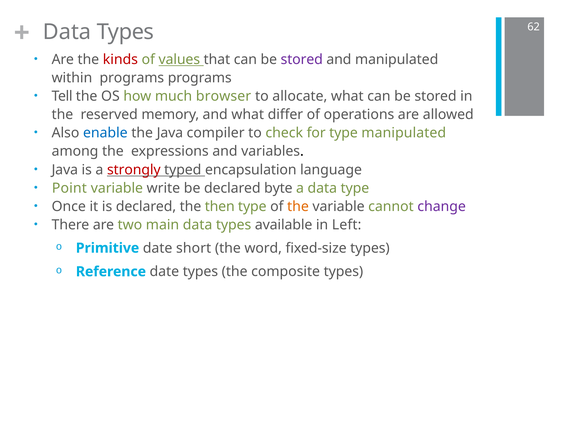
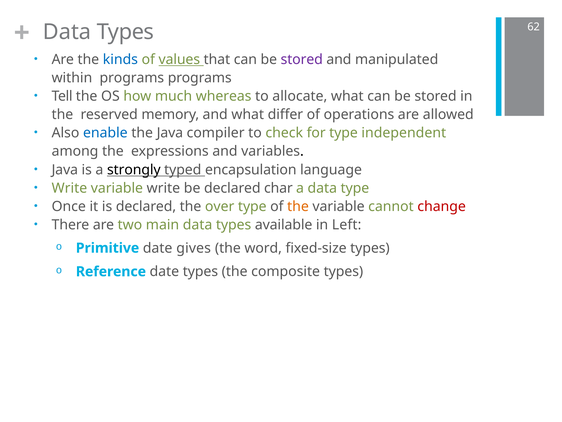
kinds colour: red -> blue (120, 59)
browser: browser -> whereas (224, 96)
type manipulated: manipulated -> independent (404, 133)
strongly colour: red -> black (134, 170)
Point: Point -> Write (69, 188)
byte: byte -> char (278, 188)
then: then -> over (220, 206)
change colour: purple -> red (442, 206)
short: short -> gives (194, 248)
